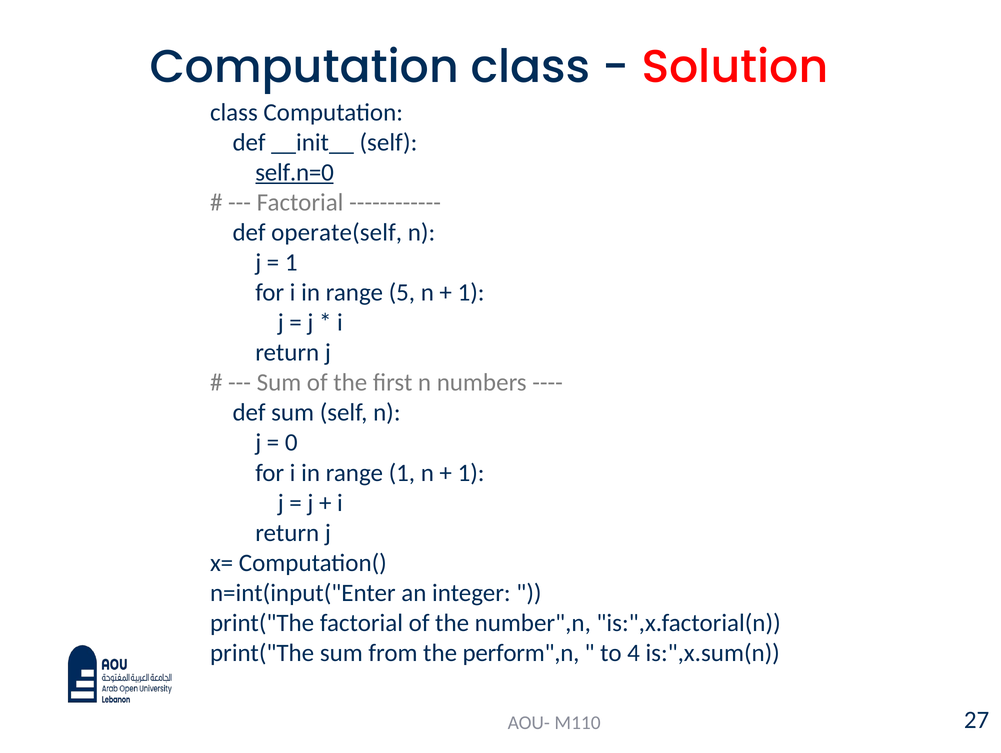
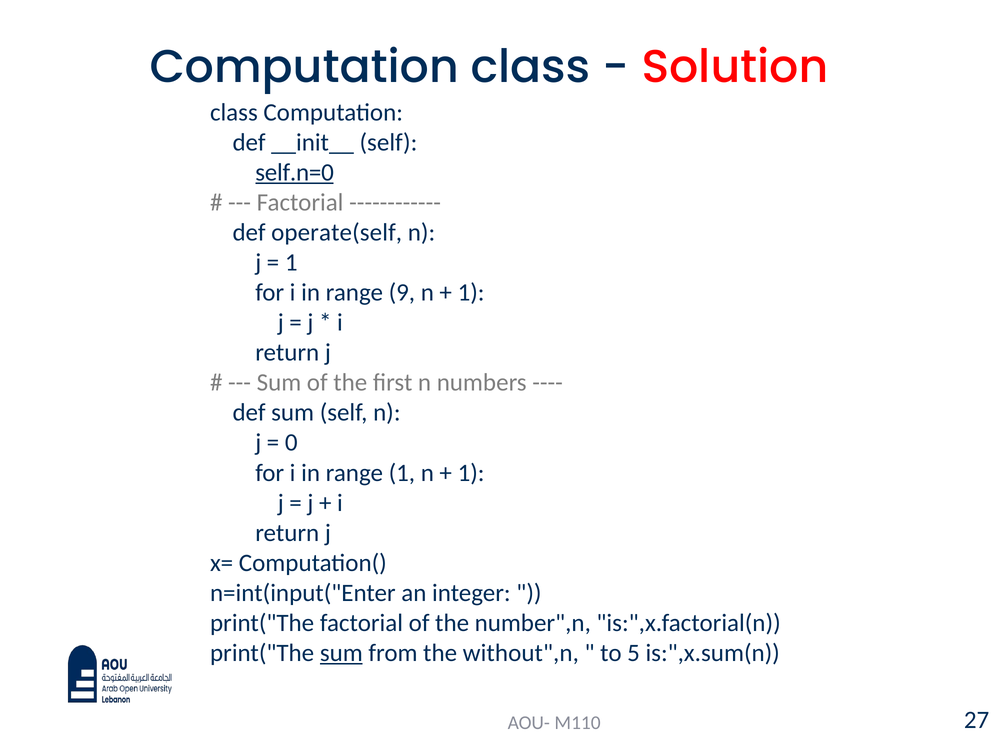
5: 5 -> 9 (402, 292)
sum underline: none -> present (341, 653)
perform",n: perform",n -> without",n (521, 653)
4: 4 -> 5 (634, 653)
